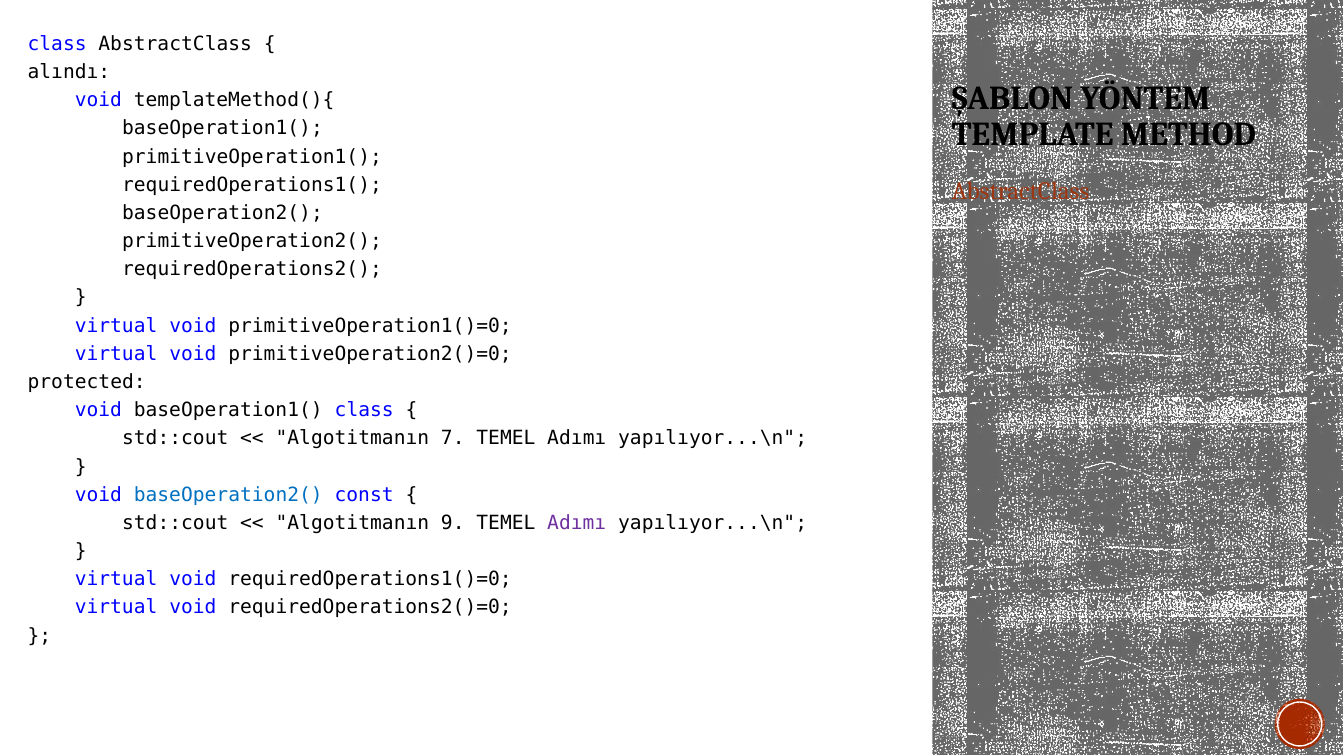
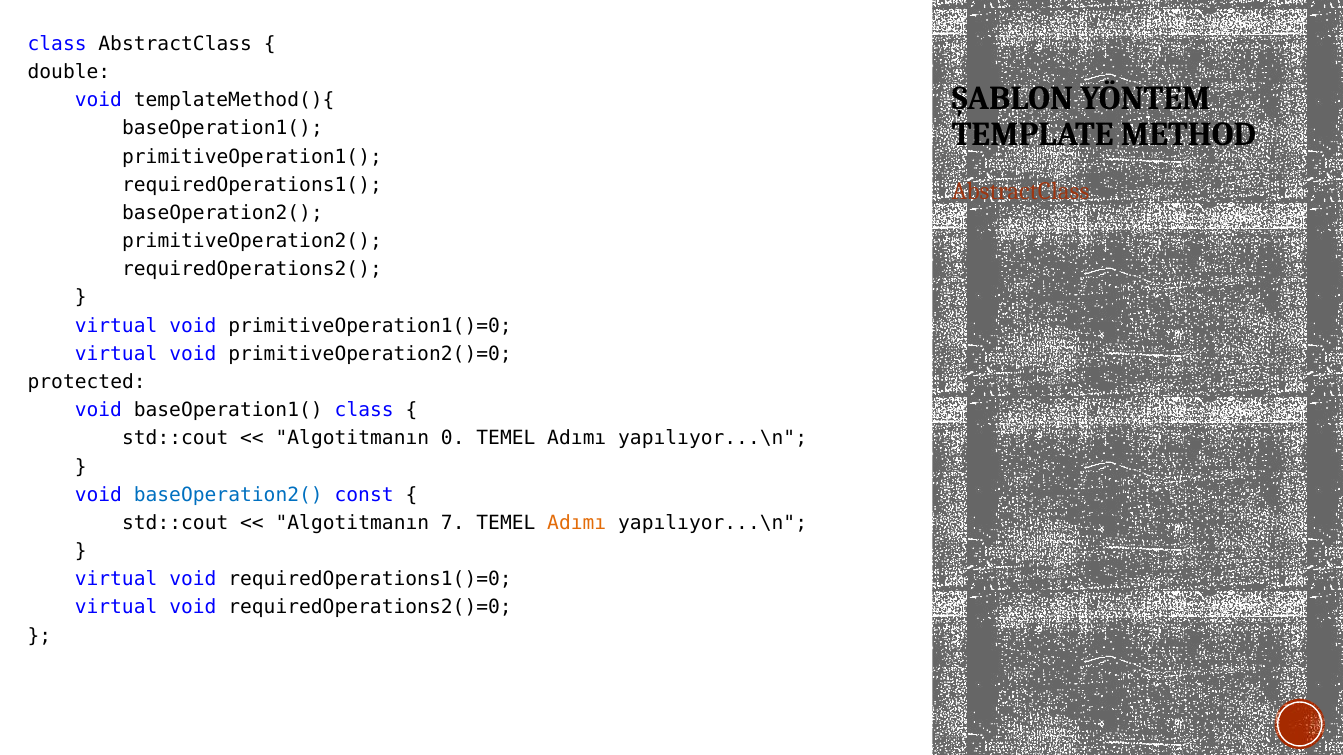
alındı: alındı -> double (69, 72)
7: 7 -> 0 (453, 439)
9: 9 -> 7 (453, 523)
Adımı colour: purple -> orange (577, 523)
